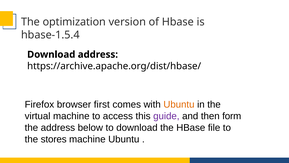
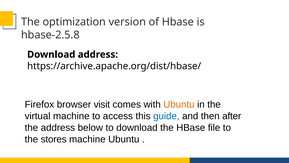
hbase-1.5.4: hbase-1.5.4 -> hbase-2.5.8 (50, 35)
first: first -> visit (102, 104)
guide colour: purple -> blue (166, 116)
form: form -> after (232, 116)
